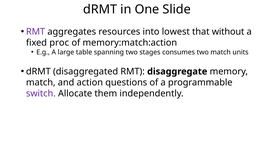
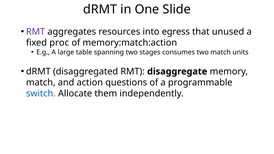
lowest: lowest -> egress (176, 32)
without: without -> unused (228, 32)
switch colour: purple -> blue (41, 93)
